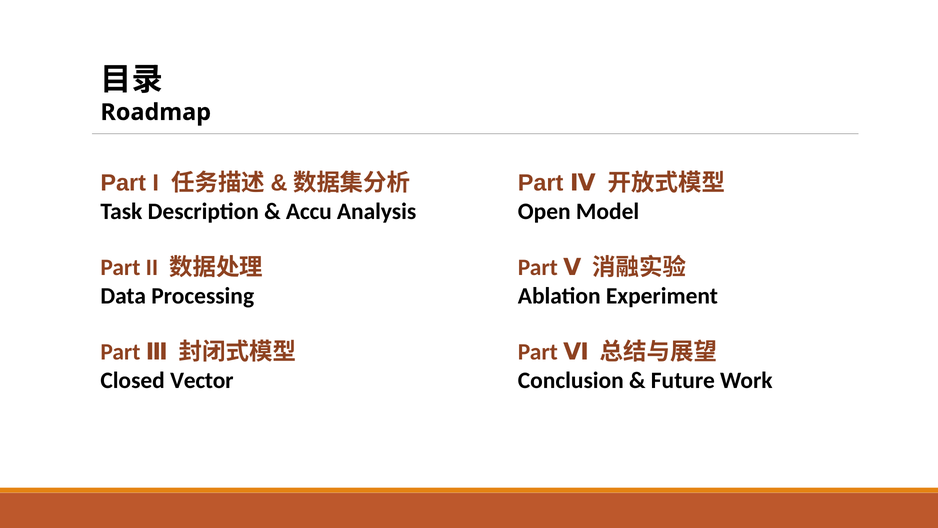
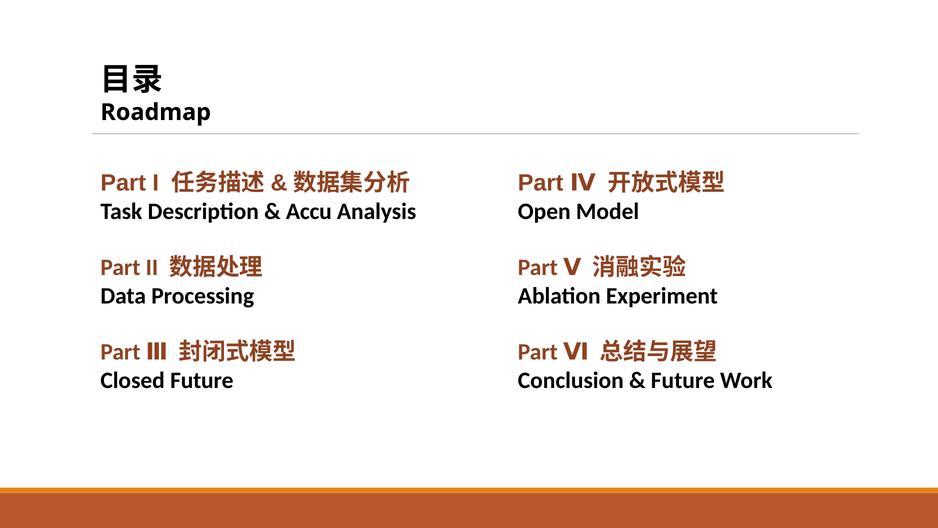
Closed Vector: Vector -> Future (202, 380)
